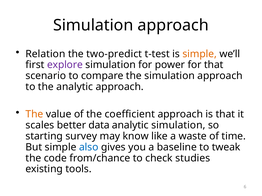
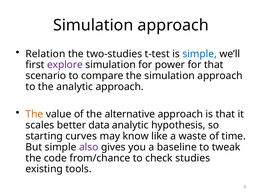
two-predict: two-predict -> two-studies (114, 54)
simple colour: orange -> blue (200, 54)
coefficient: coefficient -> alternative (130, 114)
analytic simulation: simulation -> hypothesis (178, 125)
survey: survey -> curves (81, 136)
also colour: blue -> purple (89, 147)
